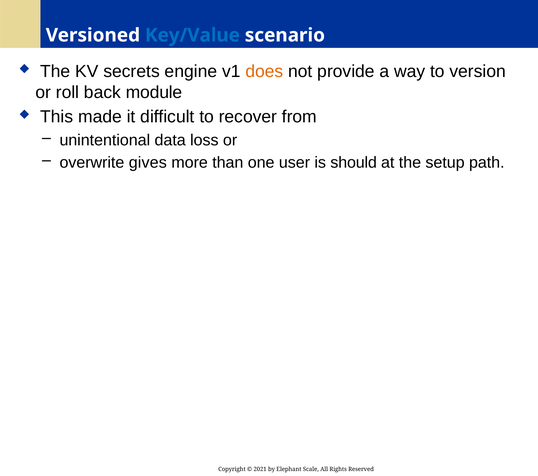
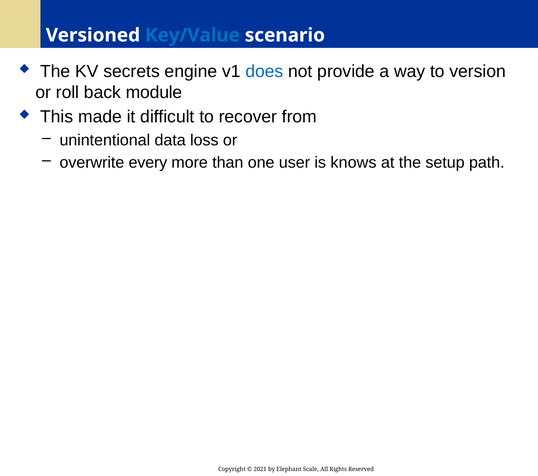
does colour: orange -> blue (264, 71)
gives: gives -> every (148, 163)
should: should -> knows (353, 163)
